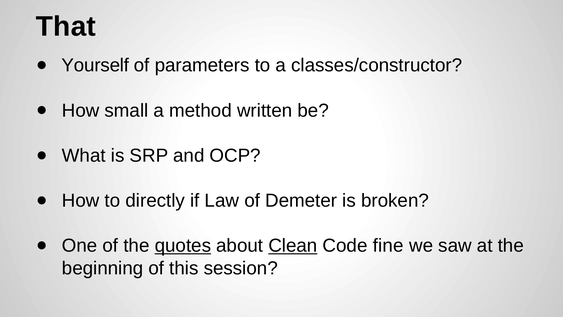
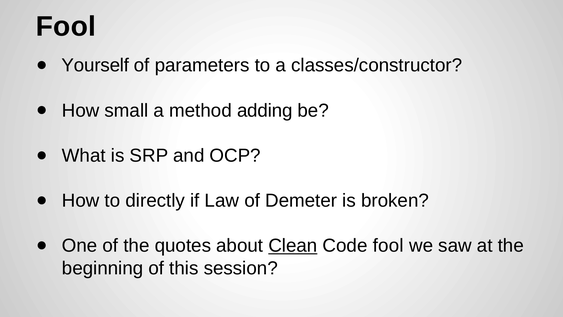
That: That -> Fool (66, 27)
written: written -> adding (265, 110)
quotes underline: present -> none (183, 246)
Code fine: fine -> fool (388, 246)
